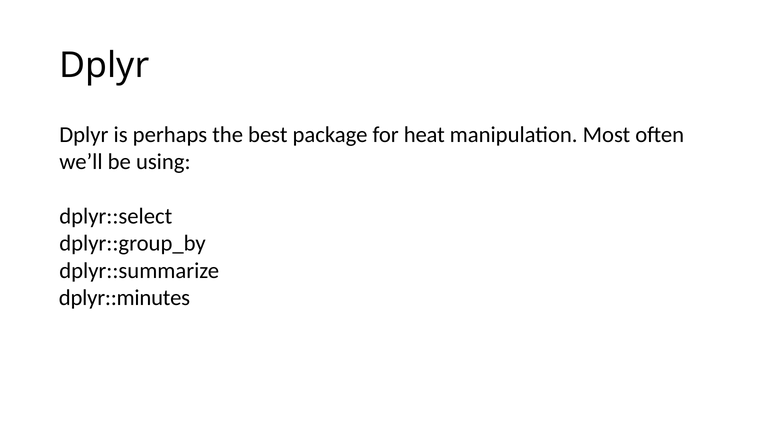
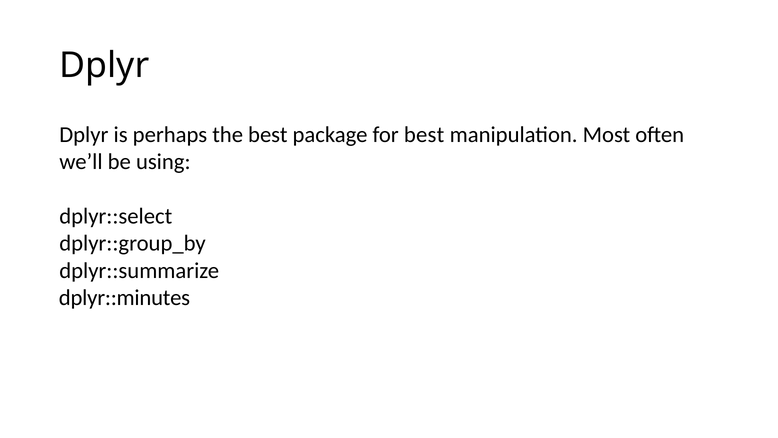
for heat: heat -> best (424, 135)
